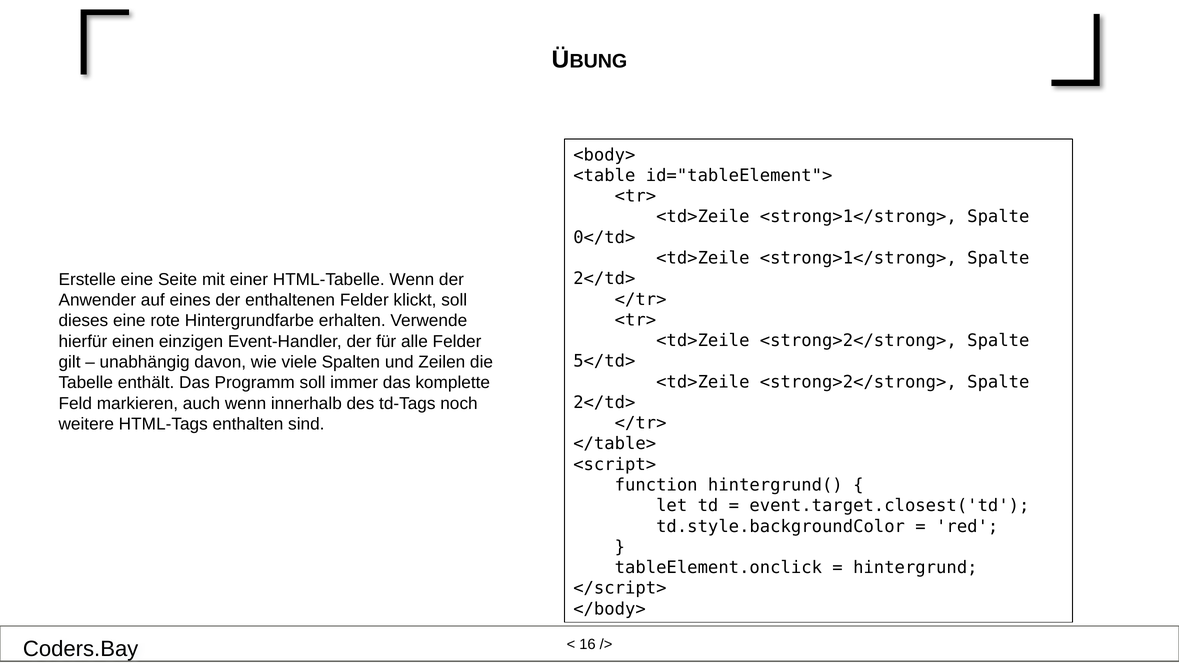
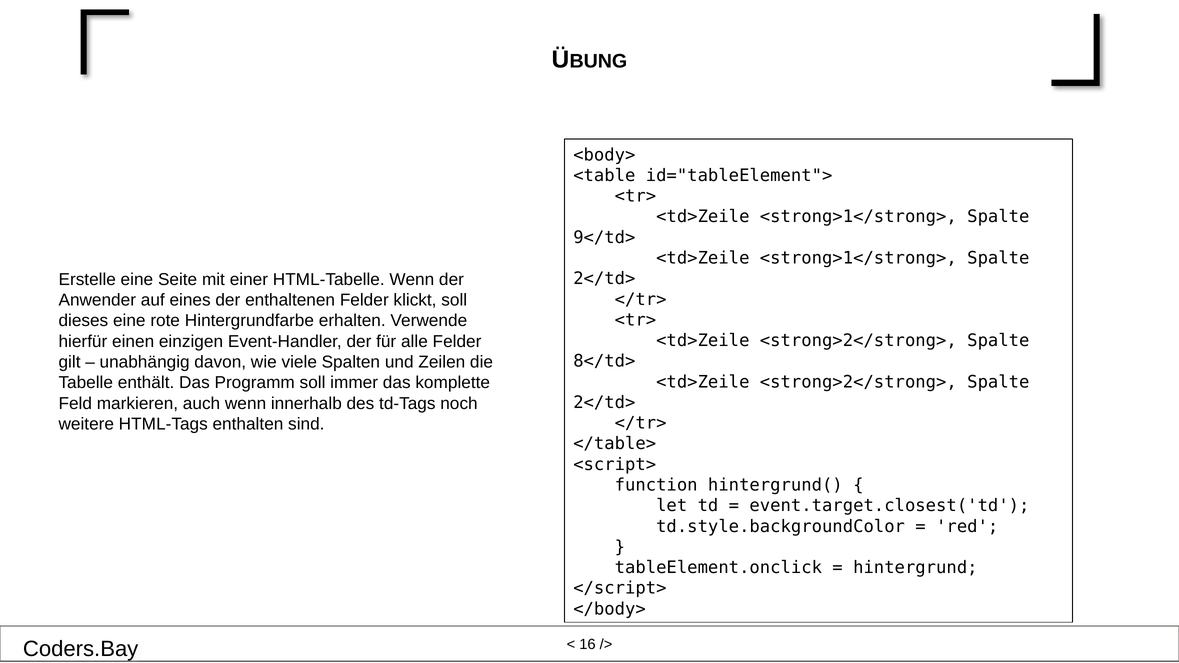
0</td>: 0</td> -> 9</td> (604, 237)
5</td>: 5</td> -> 8</td> (604, 361)
